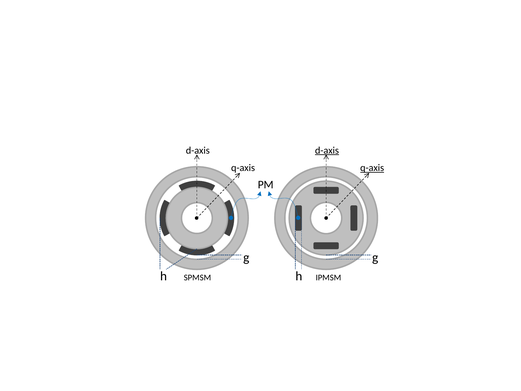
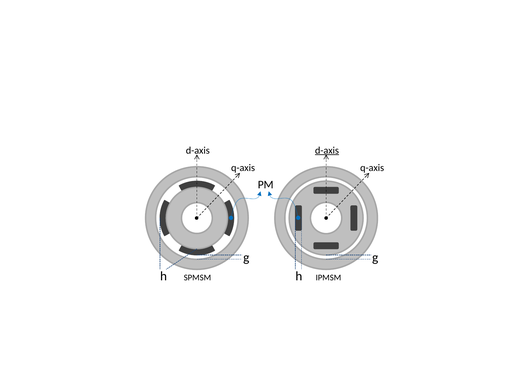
q-axis underline: present -> none (372, 168)
